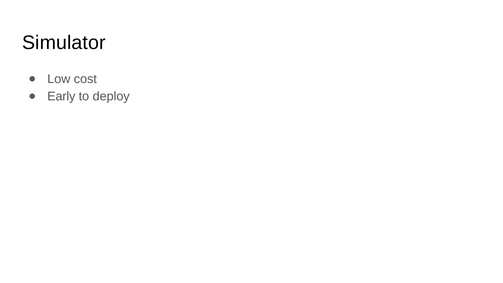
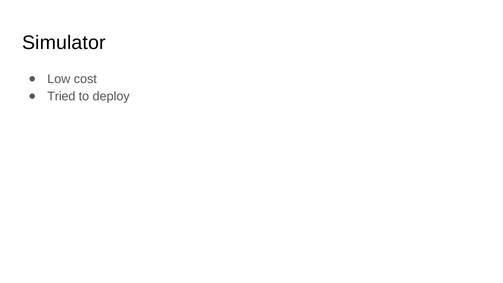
Early: Early -> Tried (61, 96)
